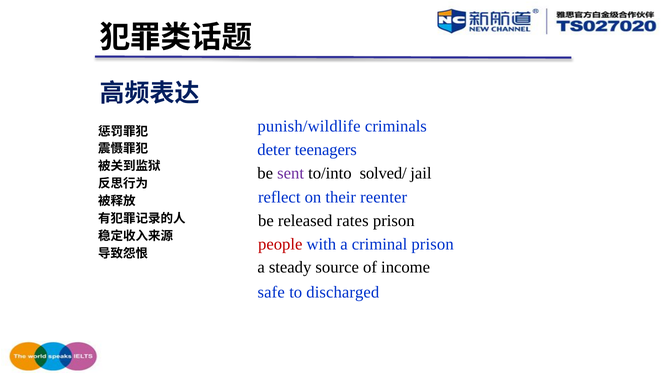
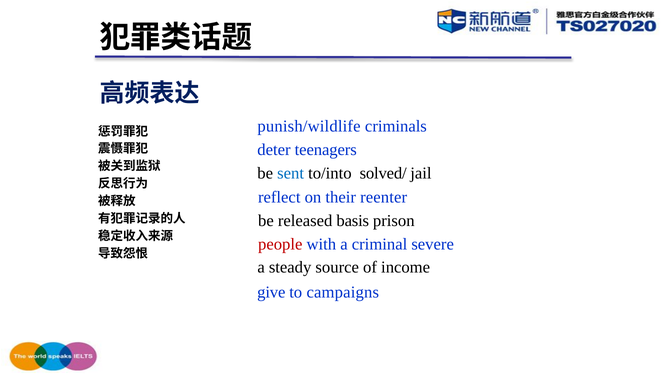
sent colour: purple -> blue (291, 174)
rates: rates -> basis (353, 221)
criminal prison: prison -> severe (433, 245)
safe: safe -> give (271, 293)
discharged: discharged -> campaigns (343, 293)
